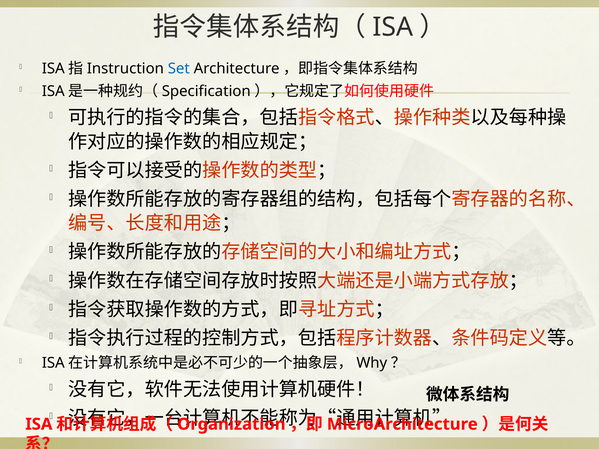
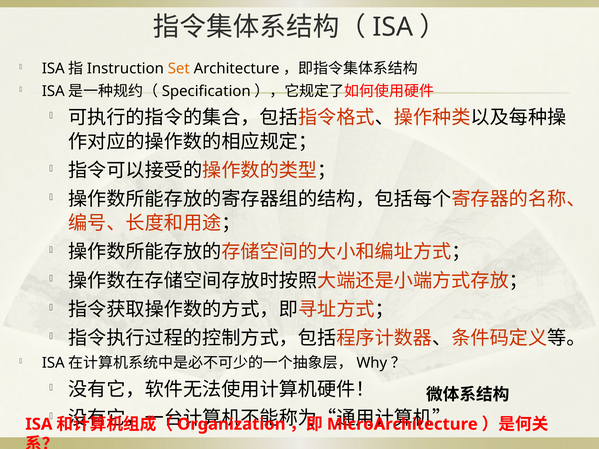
Set colour: blue -> orange (179, 69)
